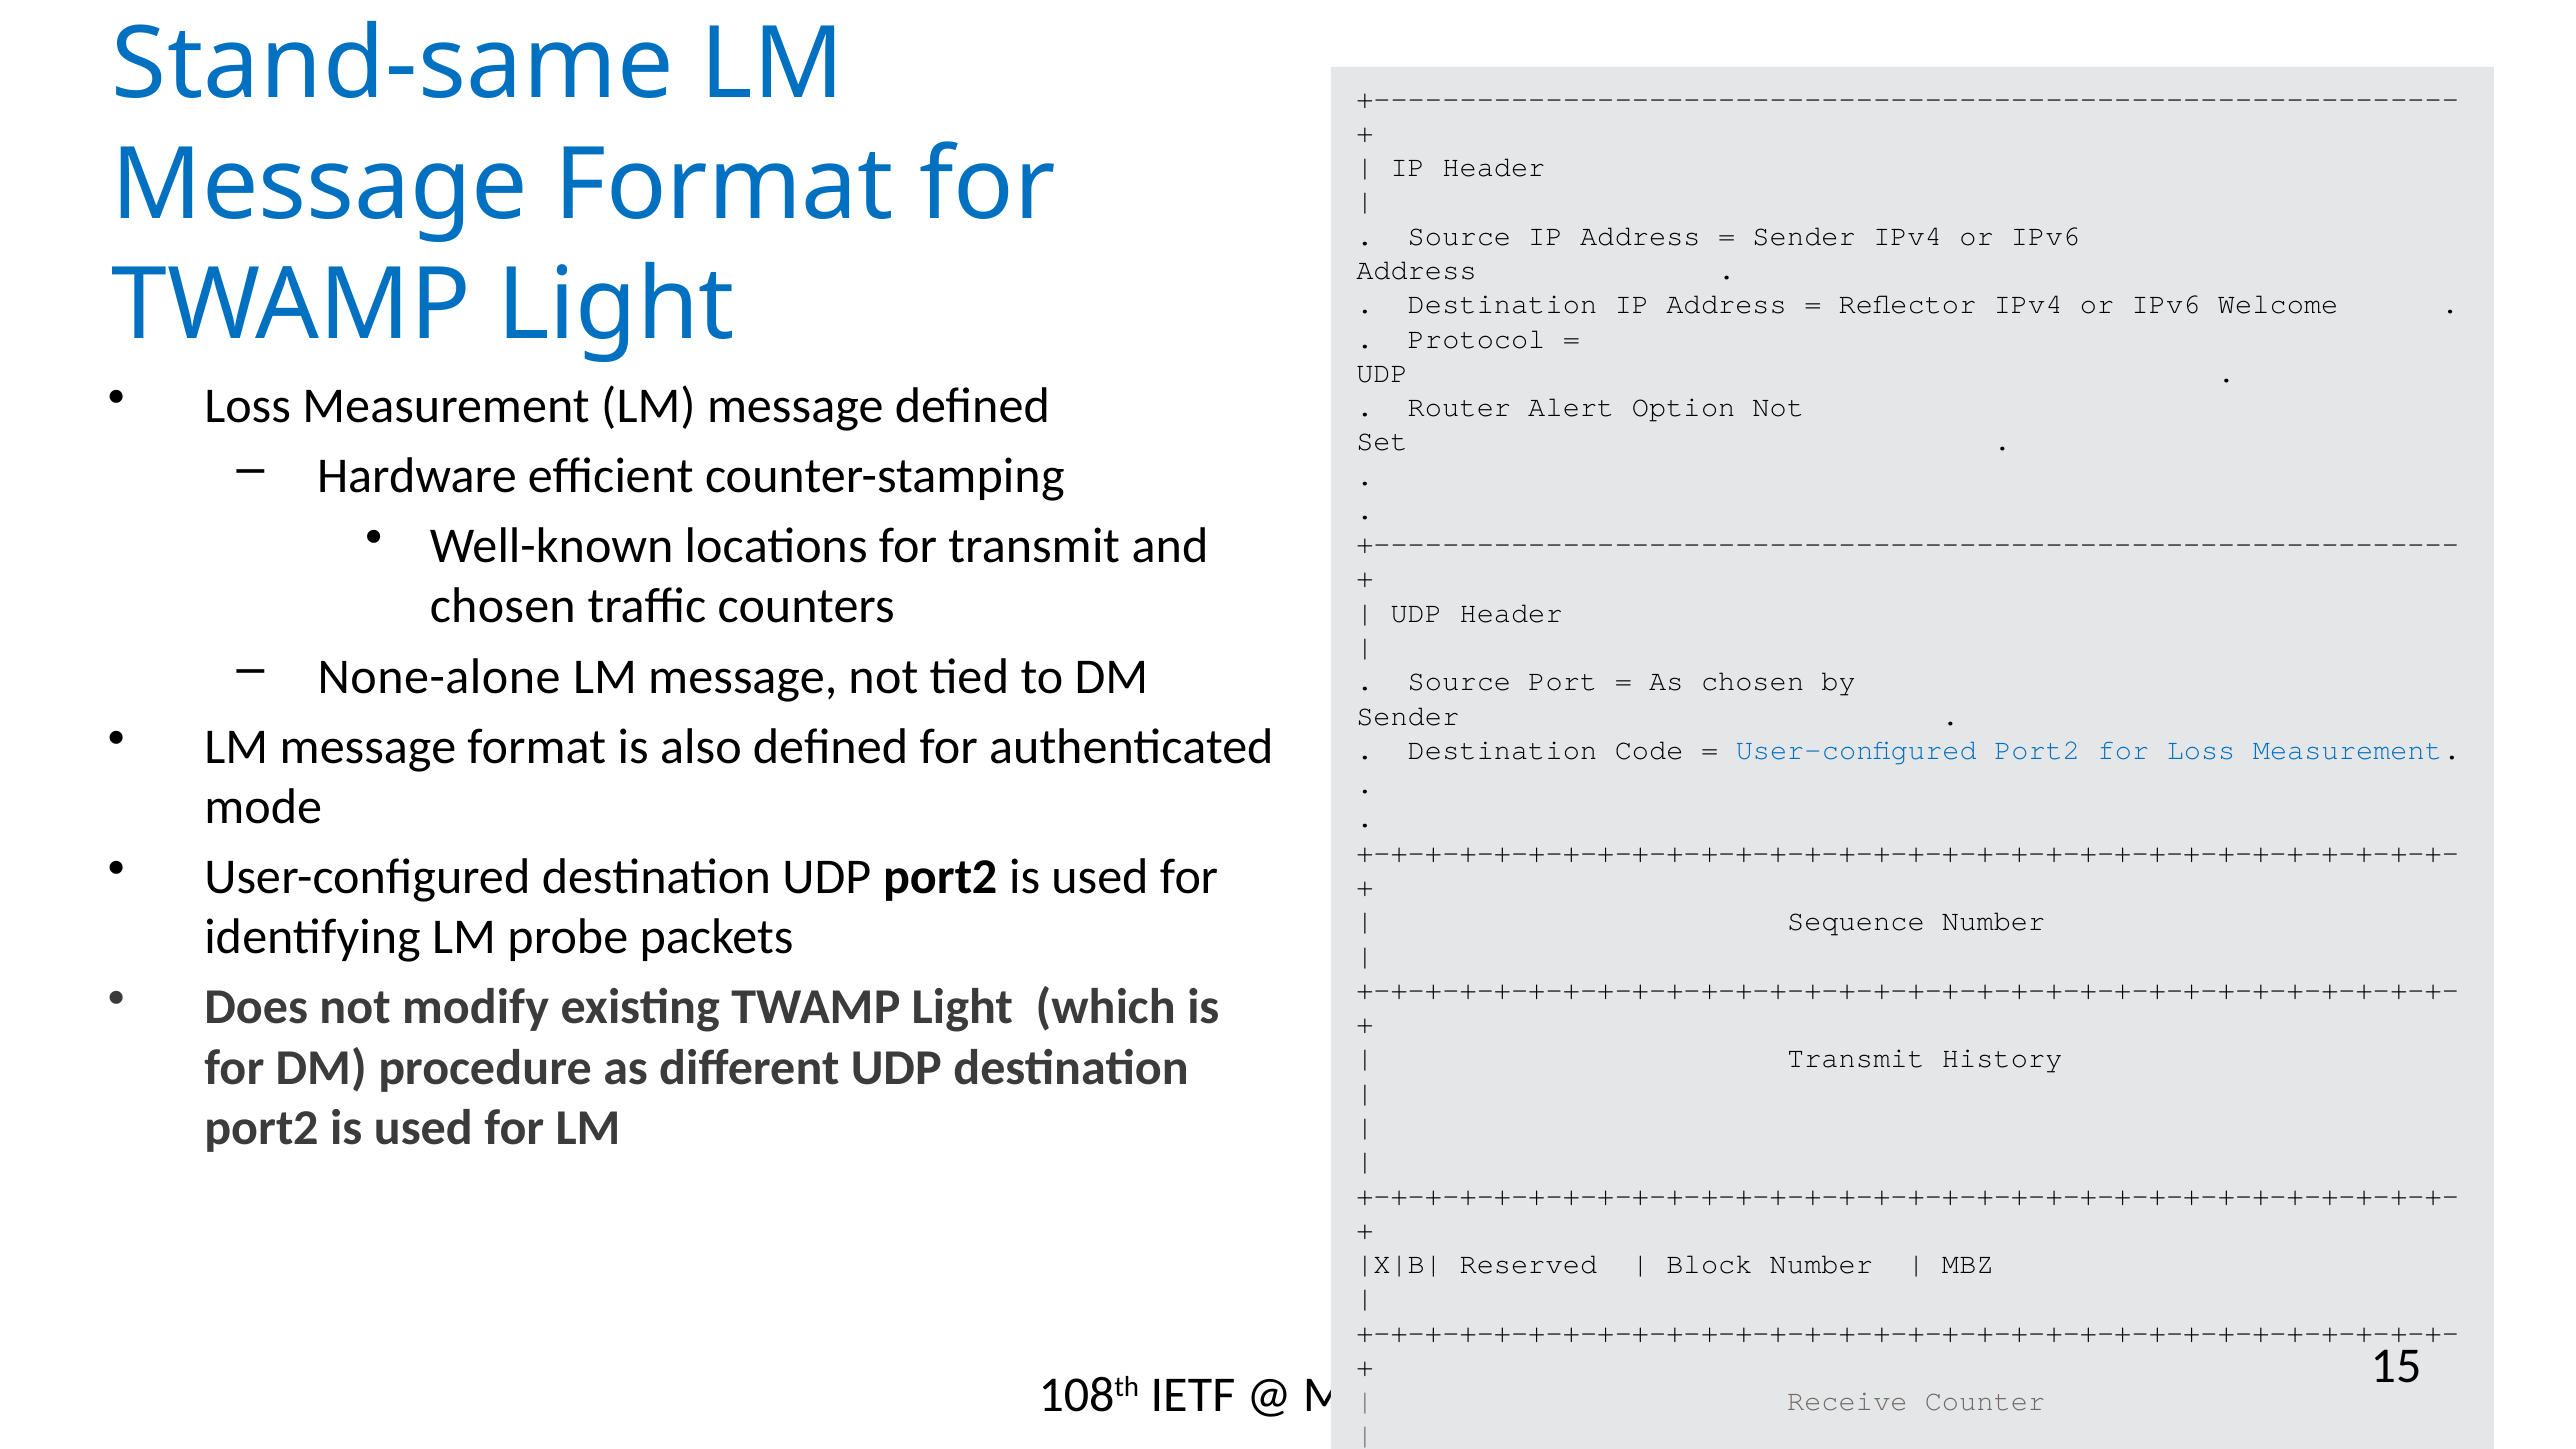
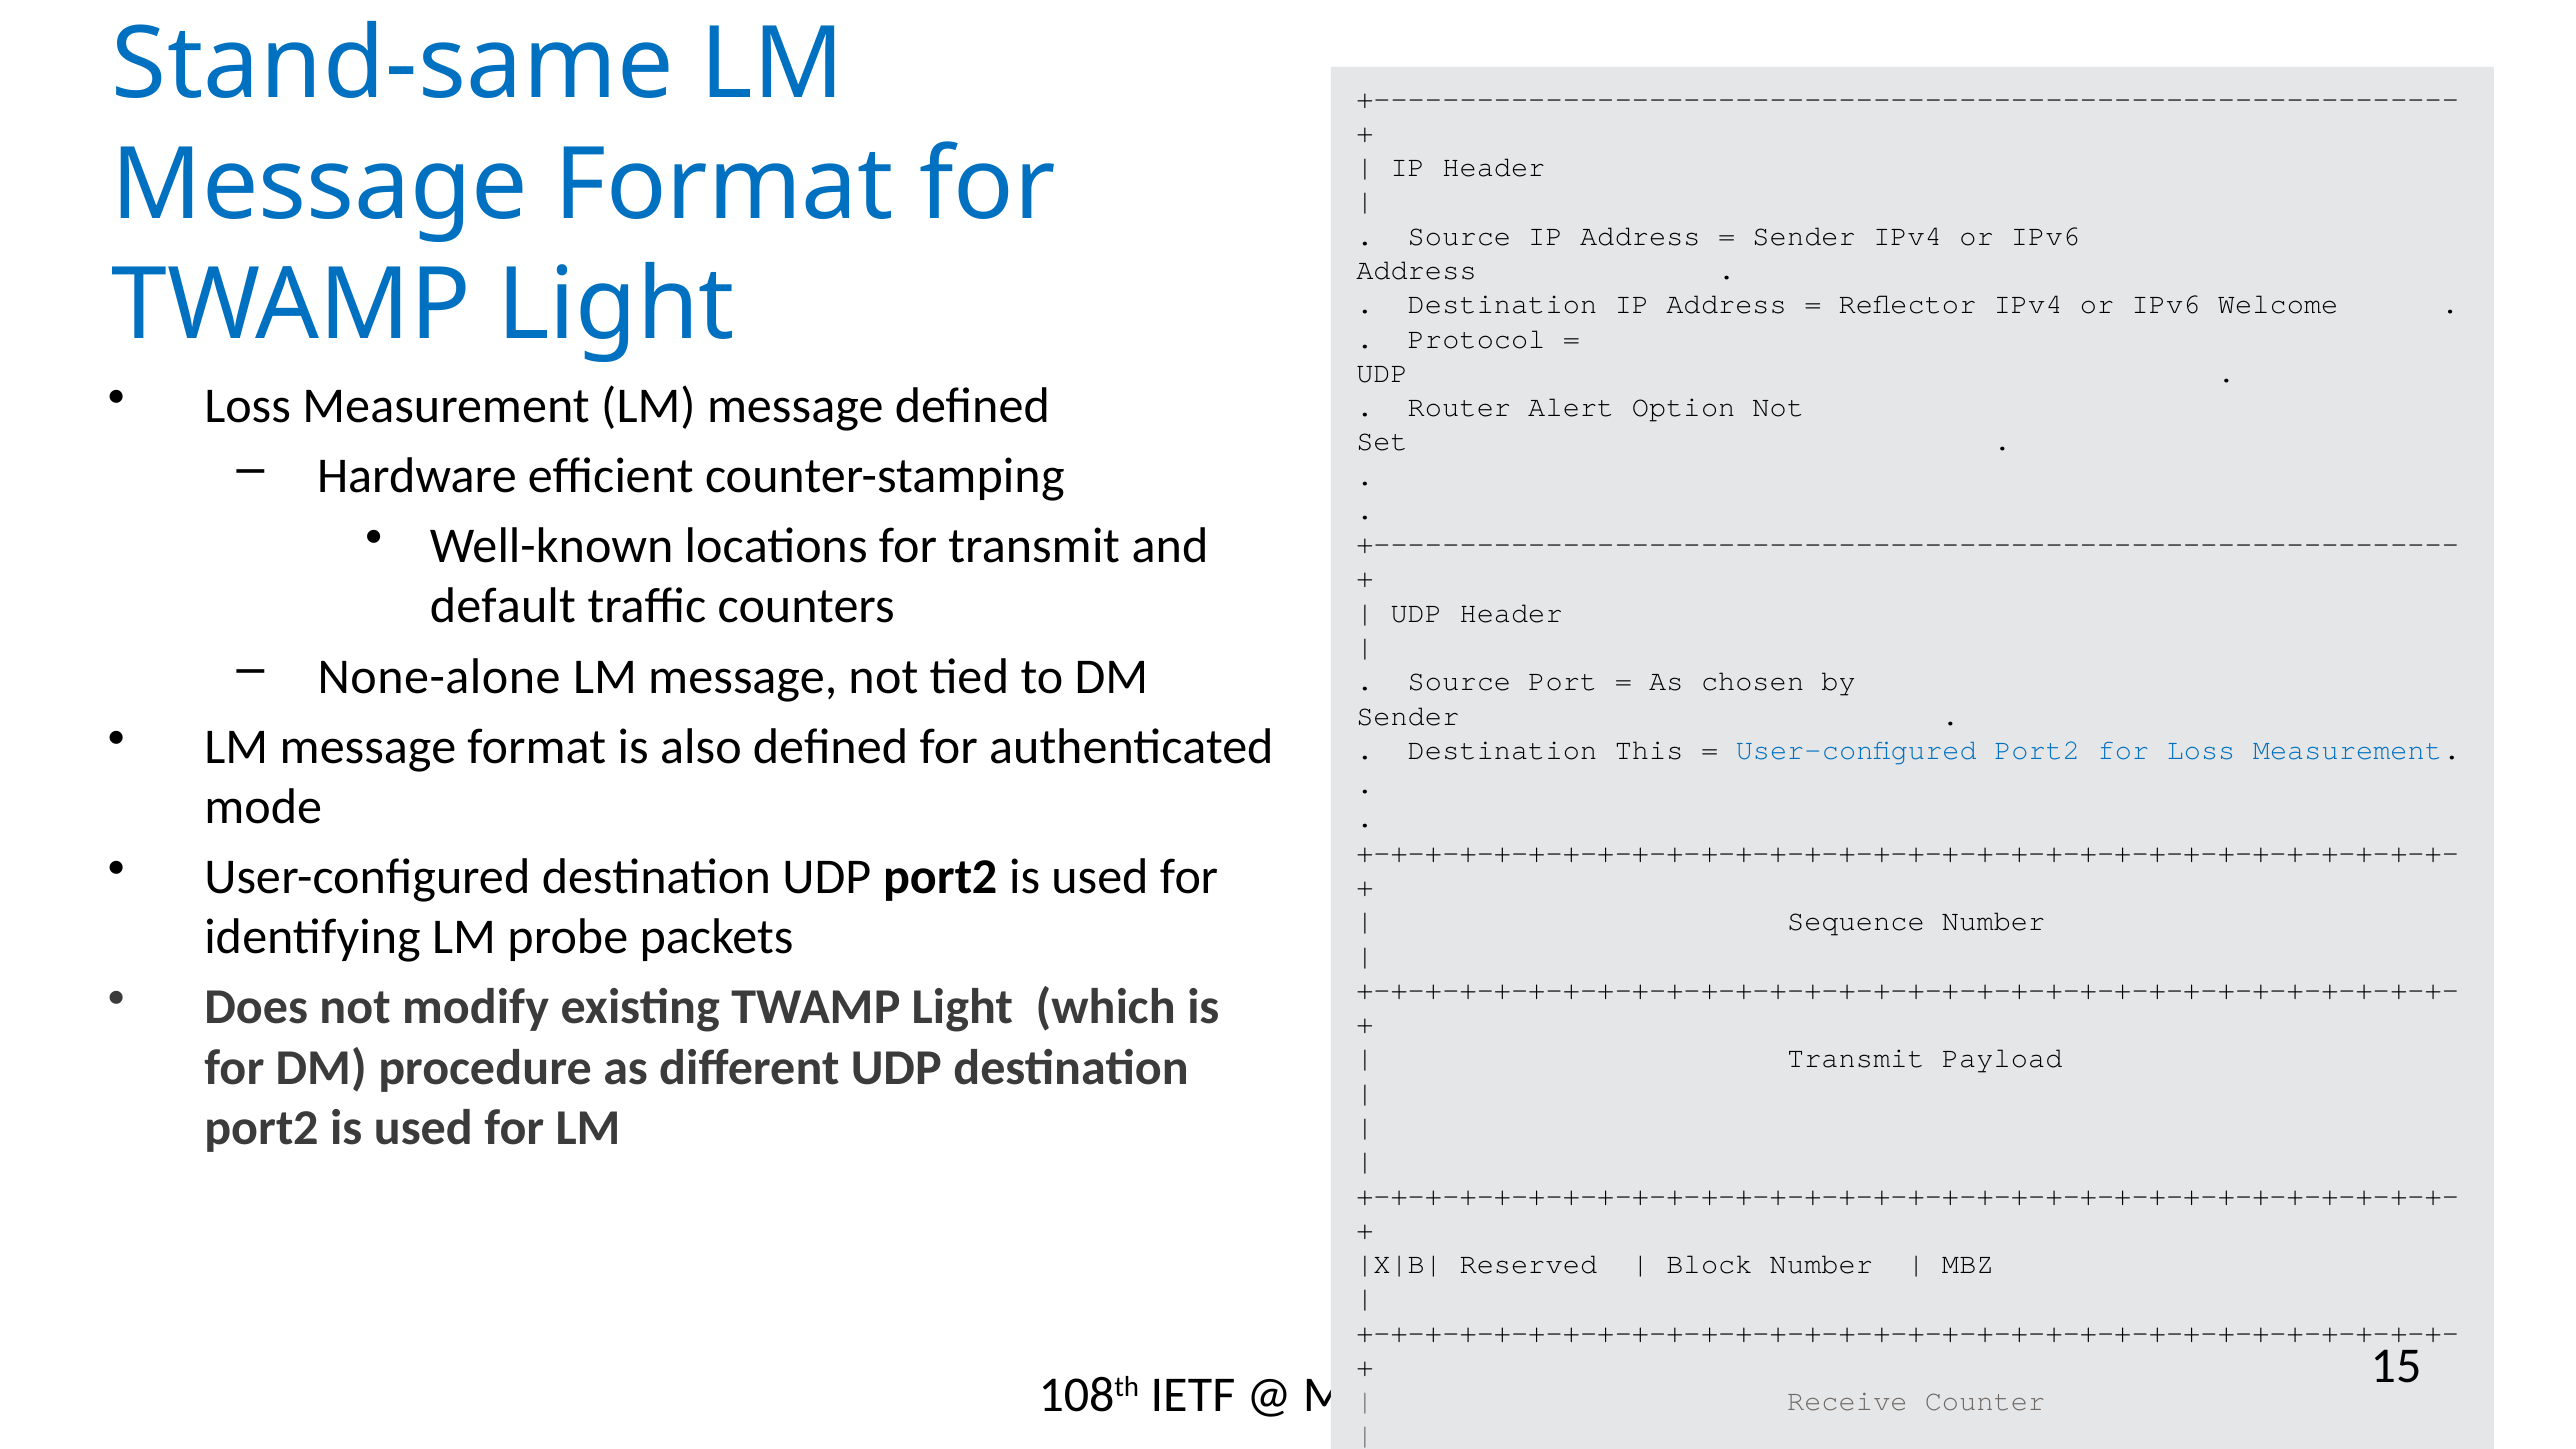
chosen: chosen -> default (503, 606)
Code: Code -> This (1649, 750)
History: History -> Payload (2002, 1058)
